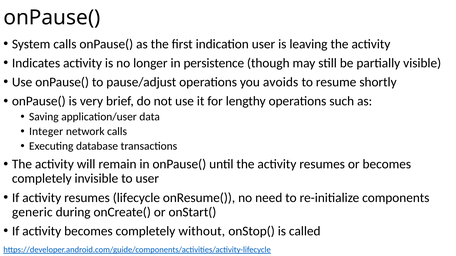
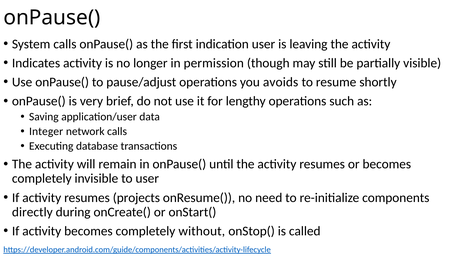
persistence: persistence -> permission (214, 63)
lifecycle: lifecycle -> projects (136, 198)
generic: generic -> directly (32, 212)
